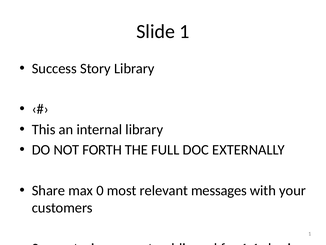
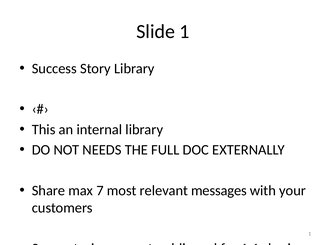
FORTH: FORTH -> NEEDS (102, 150)
0: 0 -> 7 (100, 190)
